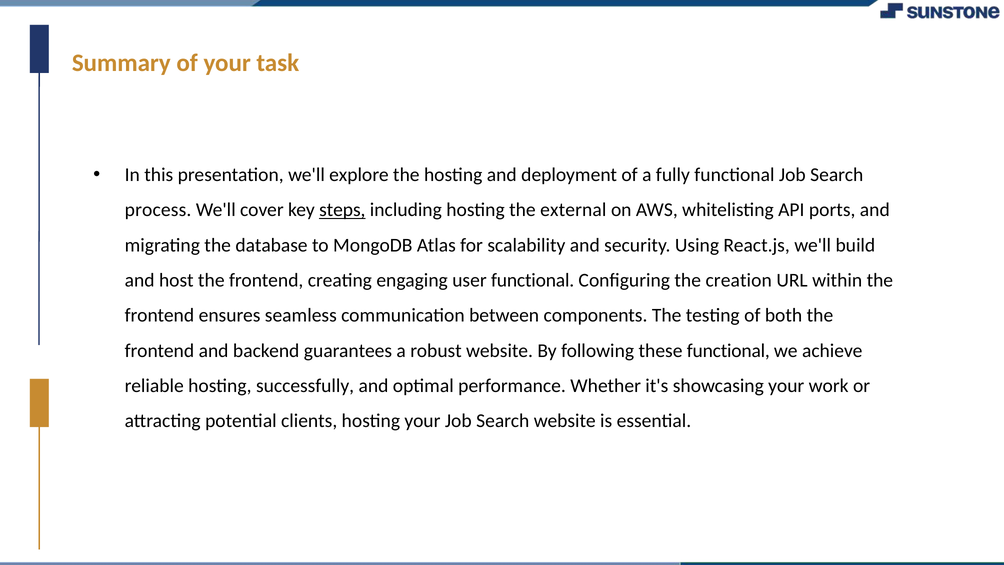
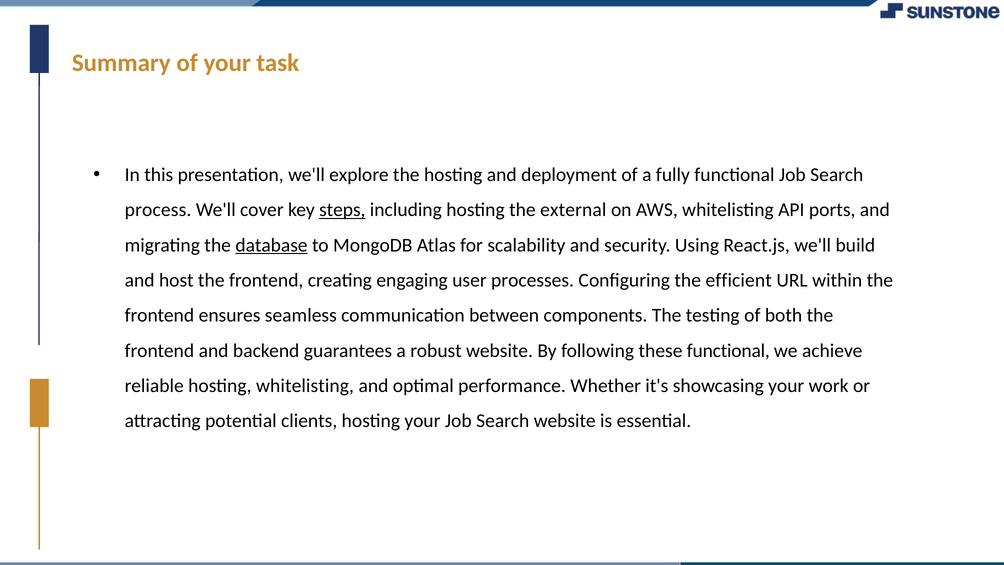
database underline: none -> present (271, 245)
user functional: functional -> processes (533, 280)
creation: creation -> efficient (739, 280)
hosting successfully: successfully -> whitelisting (305, 386)
